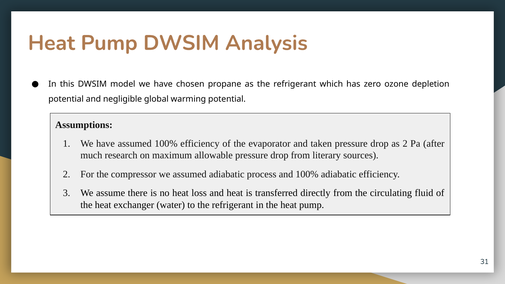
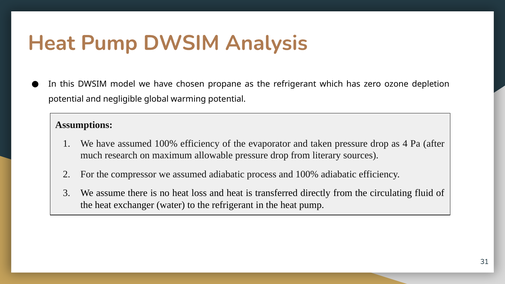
as 2: 2 -> 4 (405, 144)
